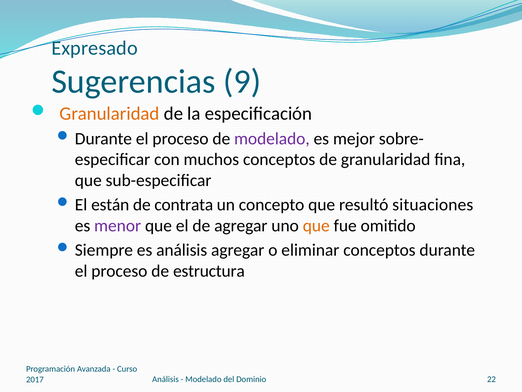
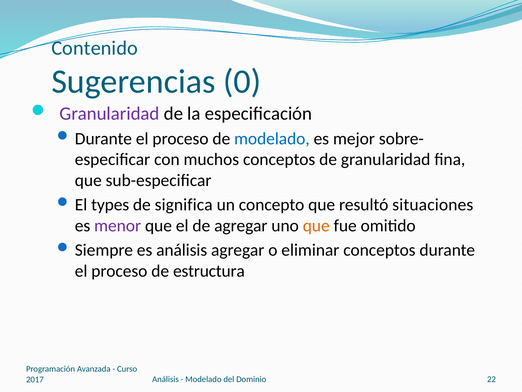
Expresado: Expresado -> Contenido (95, 48)
9: 9 -> 0 (242, 82)
Granularidad colour: orange -> purple (110, 113)
modelado colour: purple -> blue (272, 138)
están: están -> types (110, 205)
contrata: contrata -> significa (184, 205)
